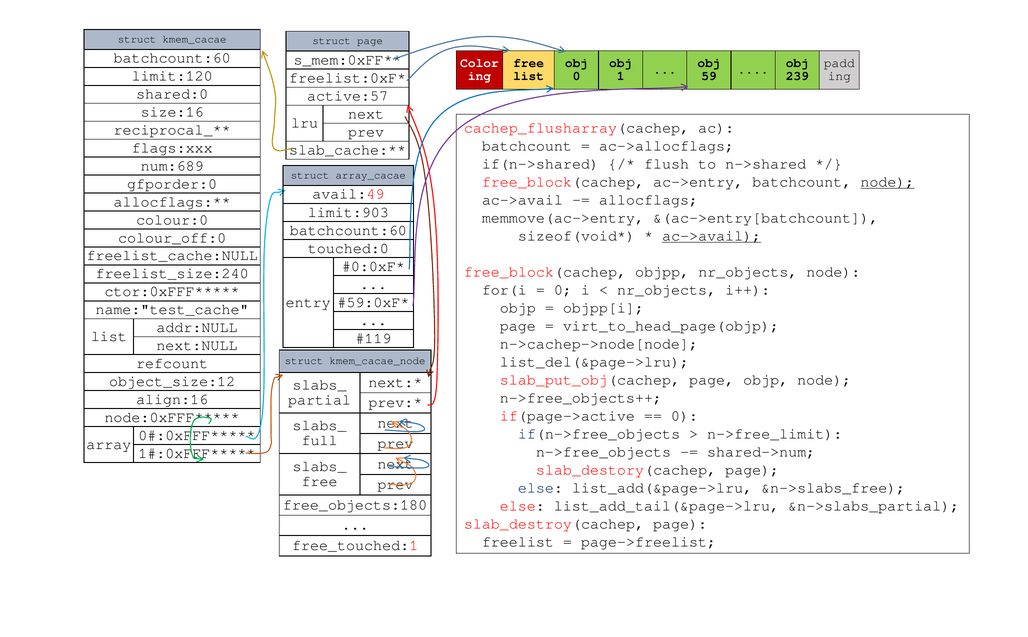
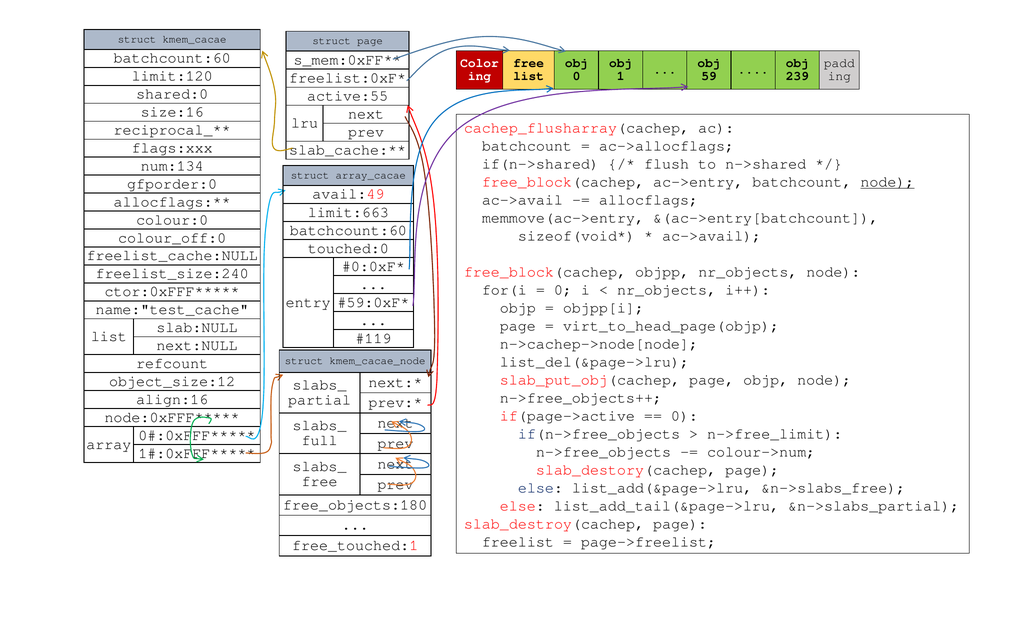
active:57: active:57 -> active:55 (348, 96)
num:689: num:689 -> num:134 (172, 166)
limit:903: limit:903 -> limit:663 (348, 212)
ac->avail underline: present -> none (712, 236)
addr:NULL: addr:NULL -> slab:NULL (197, 328)
shared->num: shared->num -> colour->num (761, 452)
